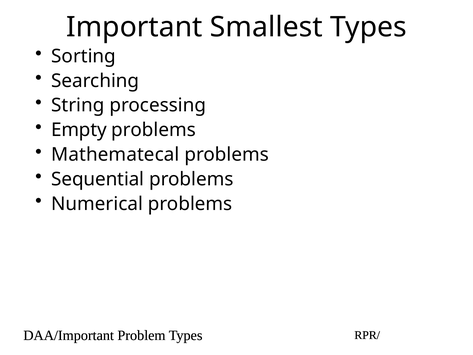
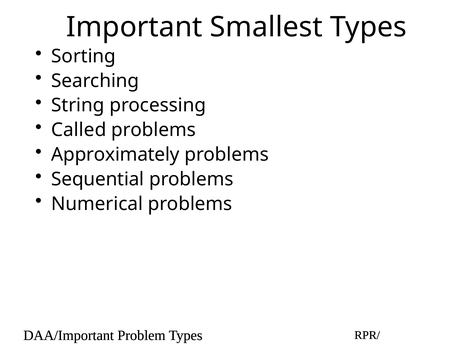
Empty: Empty -> Called (79, 130)
Mathematecal: Mathematecal -> Approximately (115, 155)
